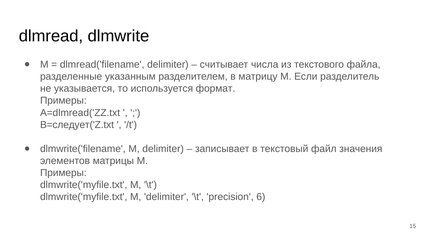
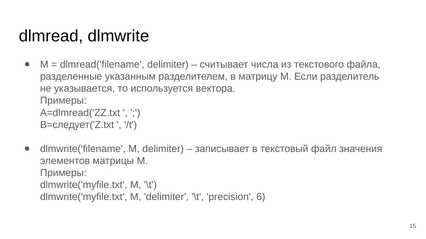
формат: формат -> вектора (216, 89)
